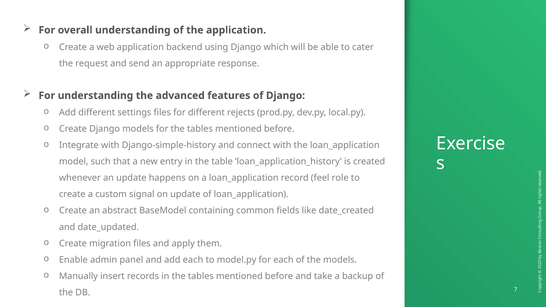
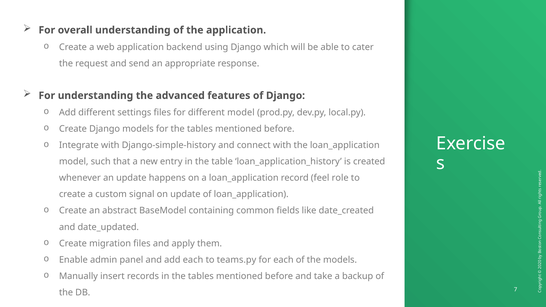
different rejects: rejects -> model (241, 113)
model.py: model.py -> teams.py (237, 260)
